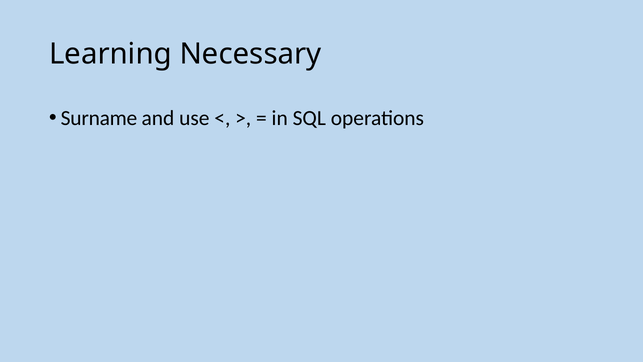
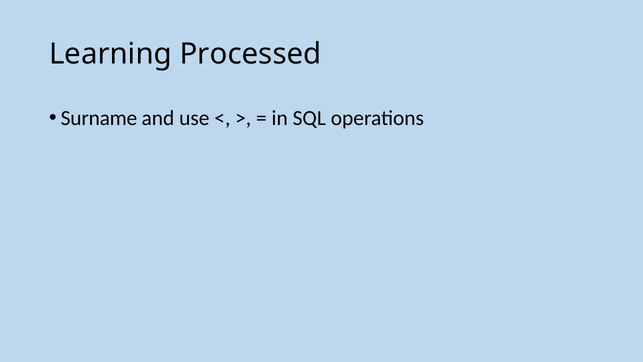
Necessary: Necessary -> Processed (251, 54)
